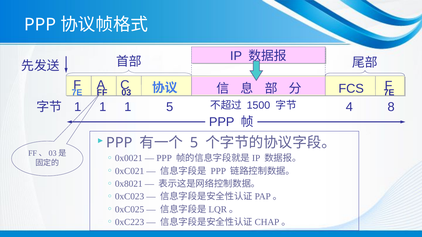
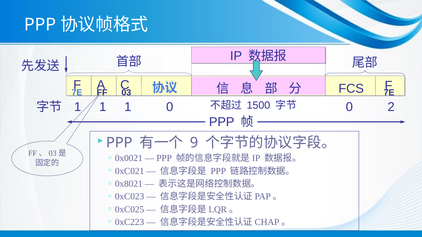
5: 5 -> 0 (170, 107)
8: 8 -> 2 (391, 107)
4: 4 -> 0 (349, 107)
5: 5 -> 9 (194, 143)
